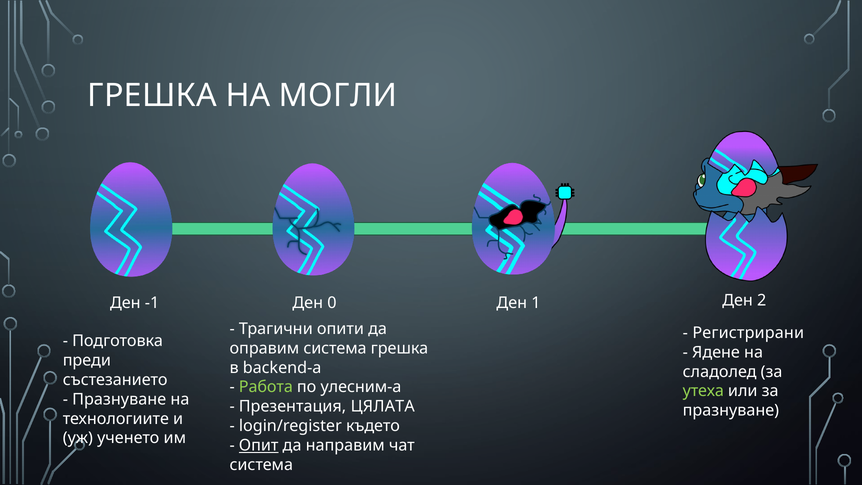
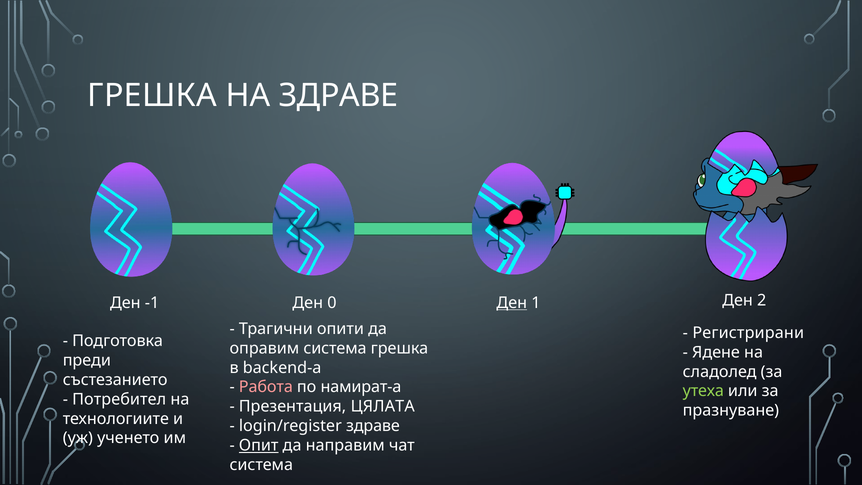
НА МОГЛИ: МОГЛИ -> ЗДРАВЕ (338, 96)
Ден underline: none -> present (512, 303)
Работа colour: light green -> pink (266, 387)
улесним-a: улесним-a -> намират-a (361, 387)
Празнуване: Празнуване -> Потребител (119, 399)
login/register където: където -> здраве (373, 426)
